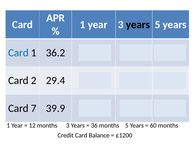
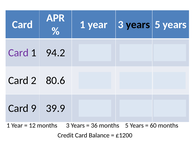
Card colour: blue -> purple (18, 53)
36.2: 36.2 -> 94.2 (56, 53)
29.4: 29.4 -> 80.6 (56, 81)
7: 7 -> 9 (34, 108)
